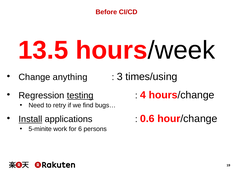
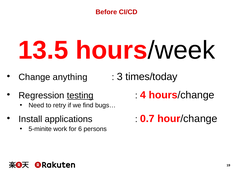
times/using: times/using -> times/today (151, 77)
Install underline: present -> none (30, 120)
0.6: 0.6 -> 0.7 (147, 119)
